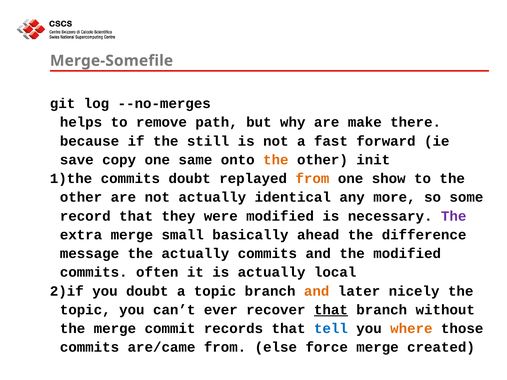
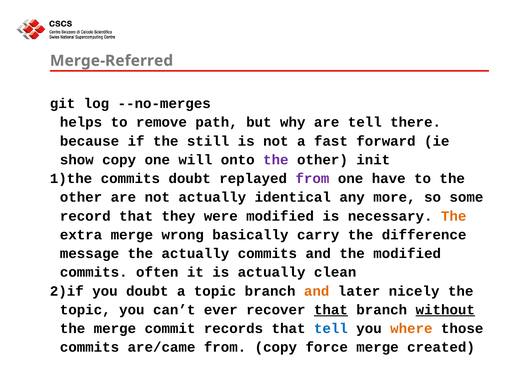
Merge-Somefile: Merge-Somefile -> Merge-Referred (112, 61)
are make: make -> tell (365, 122)
save: save -> show (77, 160)
same: same -> will (195, 160)
the colour: orange -> purple (276, 160)
from colour: orange -> purple (312, 179)
show: show -> have (389, 179)
The colour: purple -> orange (454, 216)
small: small -> wrong (183, 235)
ahead: ahead -> carry (318, 235)
local: local -> clean (335, 272)
without underline: none -> present (445, 310)
from else: else -> copy (276, 348)
